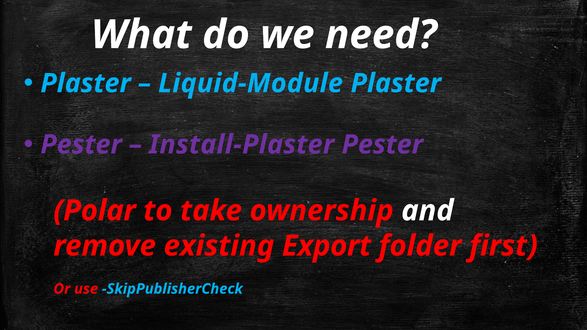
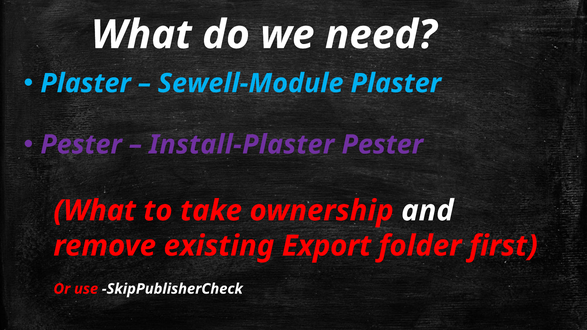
Liquid-Module: Liquid-Module -> Sewell-Module (251, 83)
Polar: Polar -> What (95, 211)
SkipPublisherCheck colour: light blue -> white (172, 289)
